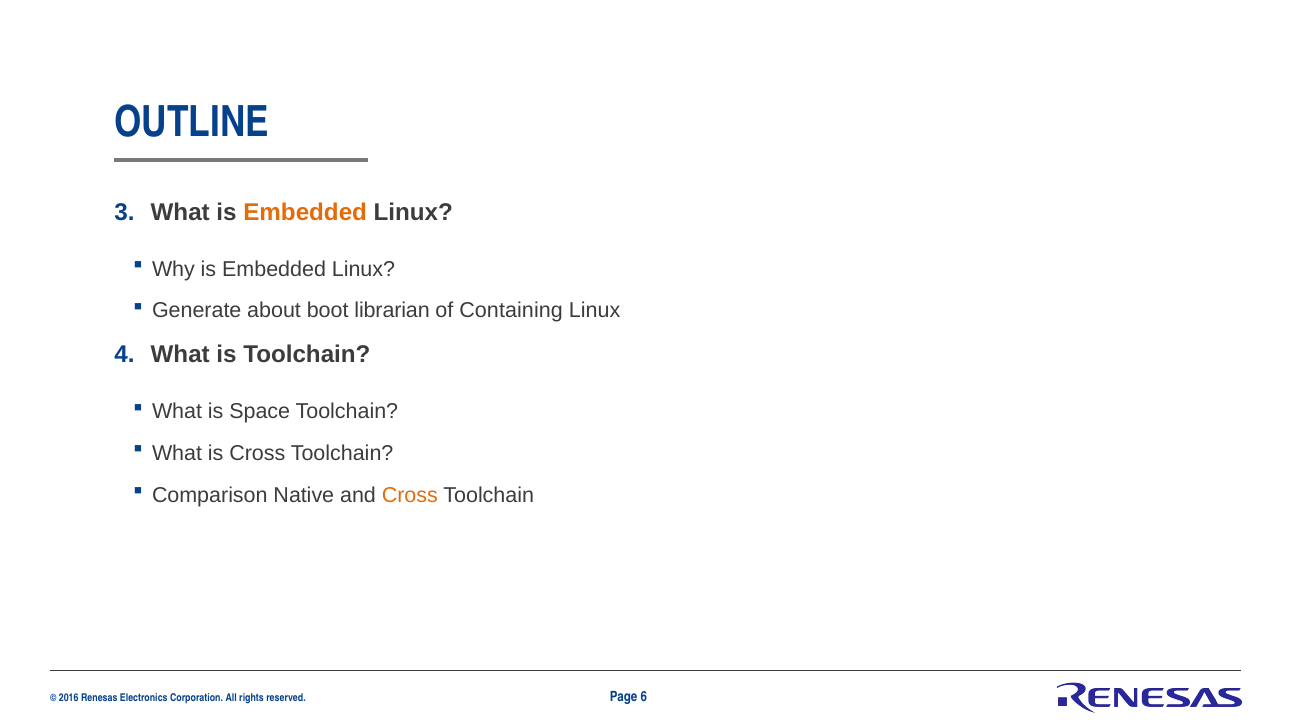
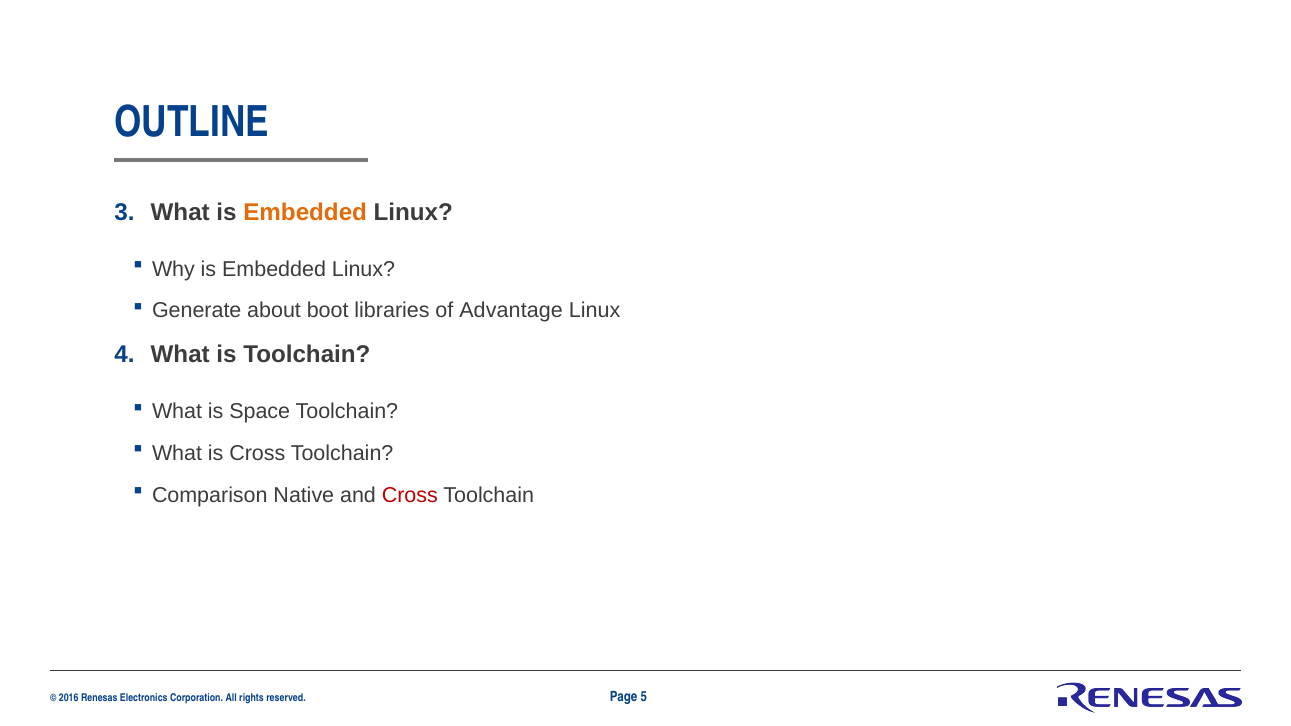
librarian: librarian -> libraries (392, 311)
Containing: Containing -> Advantage (511, 311)
Cross colour: orange -> red (410, 495)
6: 6 -> 5 (644, 697)
